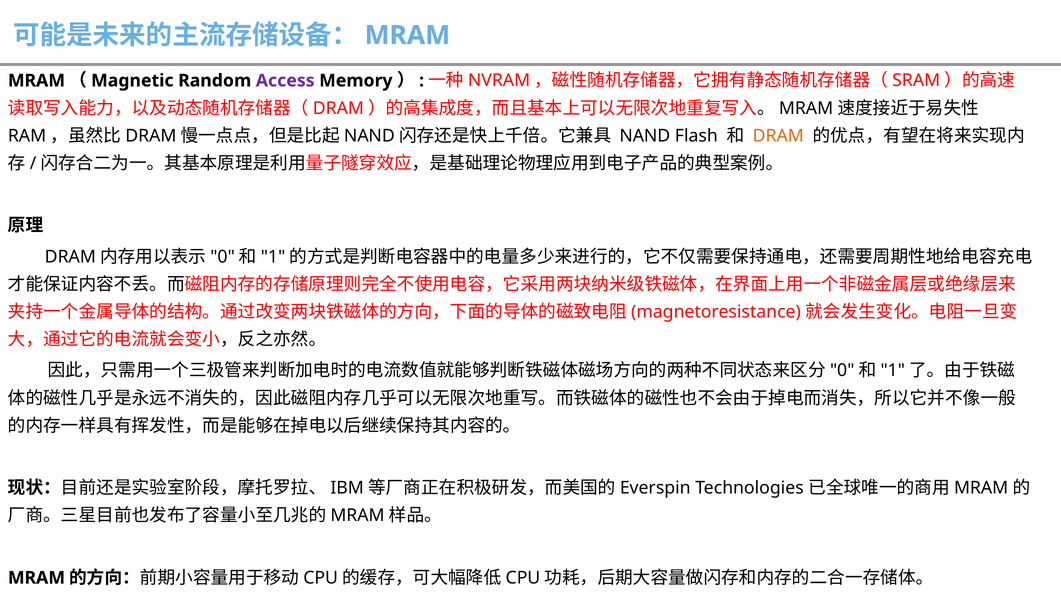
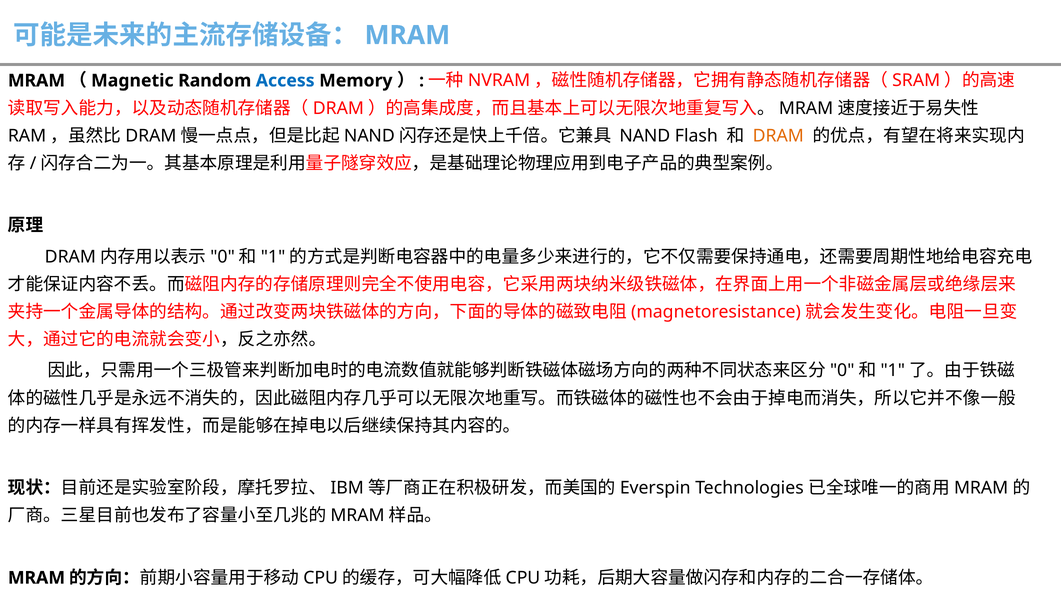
Access colour: purple -> blue (285, 81)
